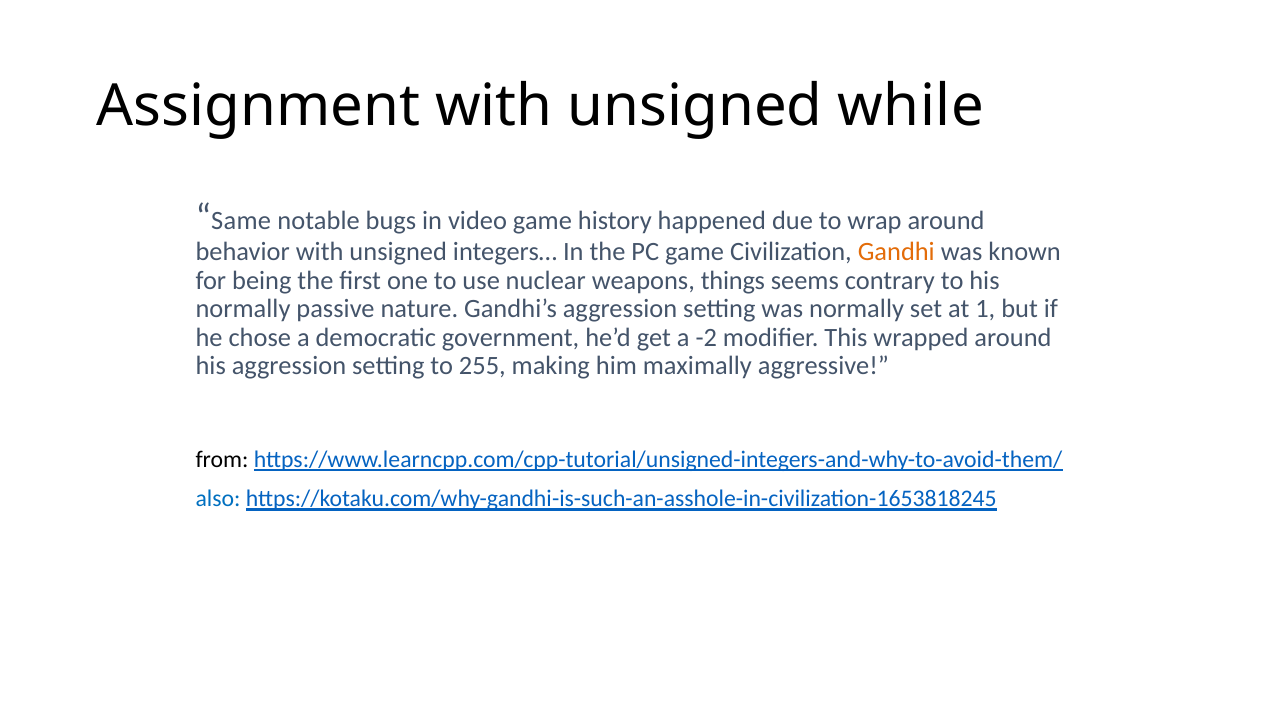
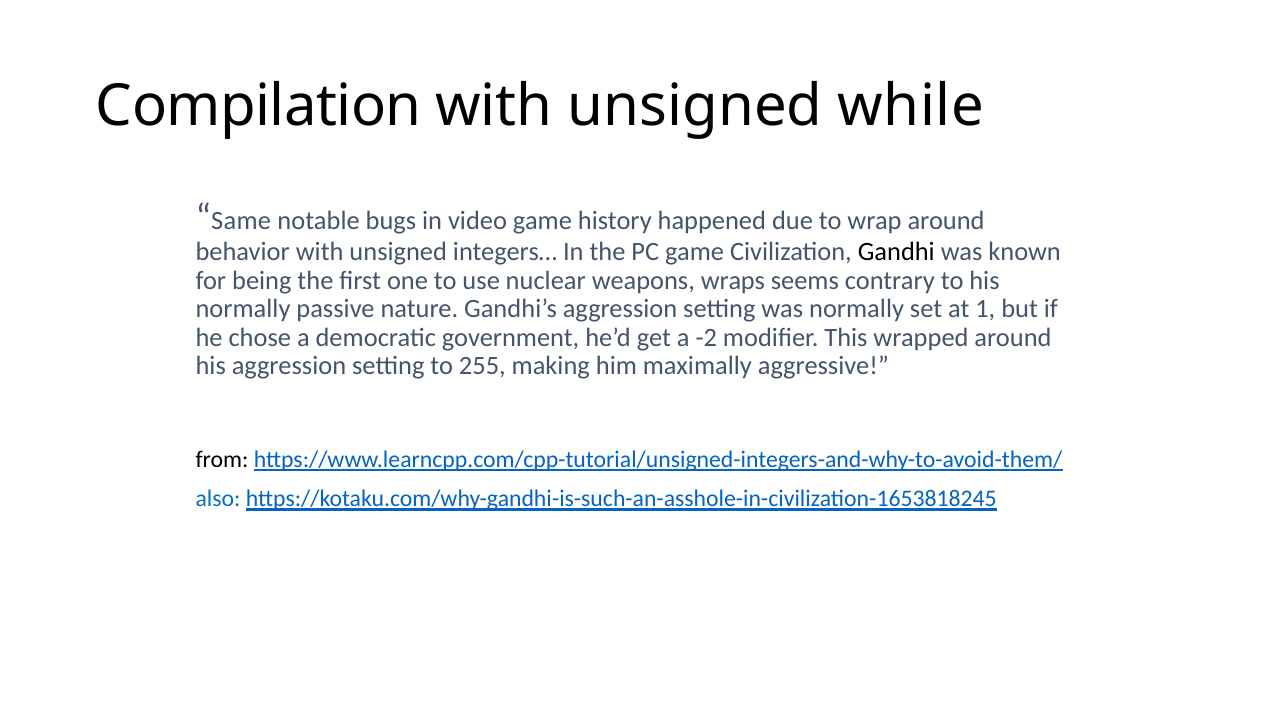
Assignment: Assignment -> Compilation (259, 106)
Gandhi colour: orange -> black (896, 252)
things: things -> wraps (733, 280)
